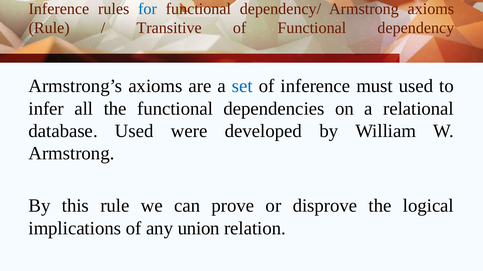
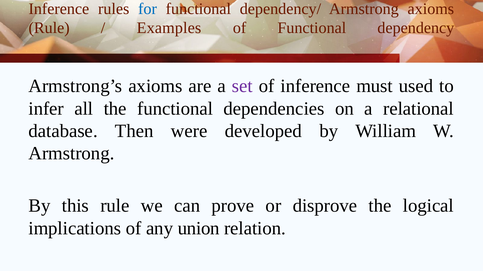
Transitive: Transitive -> Examples (169, 28)
set colour: blue -> purple (242, 86)
database Used: Used -> Then (134, 131)
